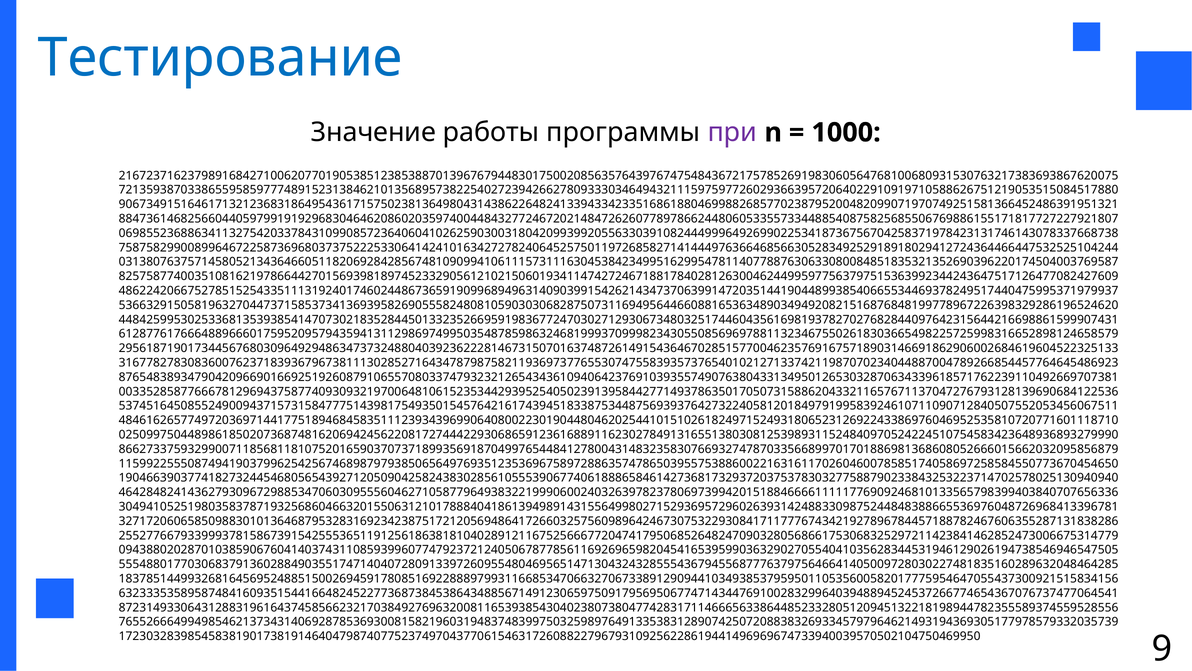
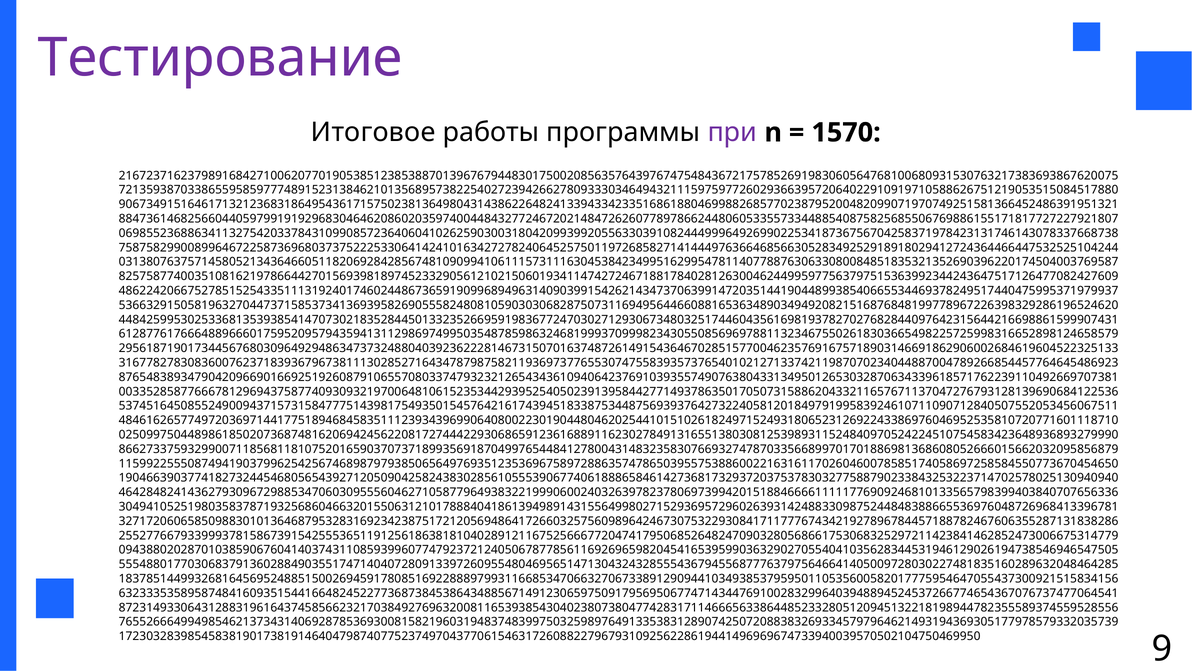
Тестирование colour: blue -> purple (220, 58)
Значение: Значение -> Итоговое (373, 132)
1000: 1000 -> 1570 (846, 132)
